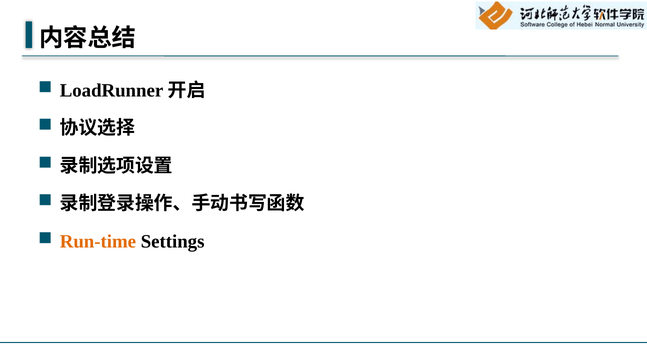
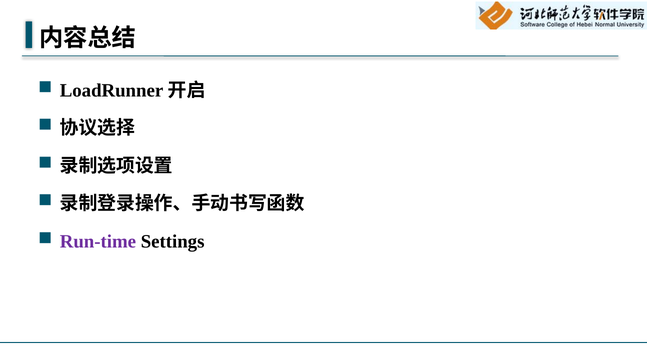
Run-time colour: orange -> purple (98, 241)
